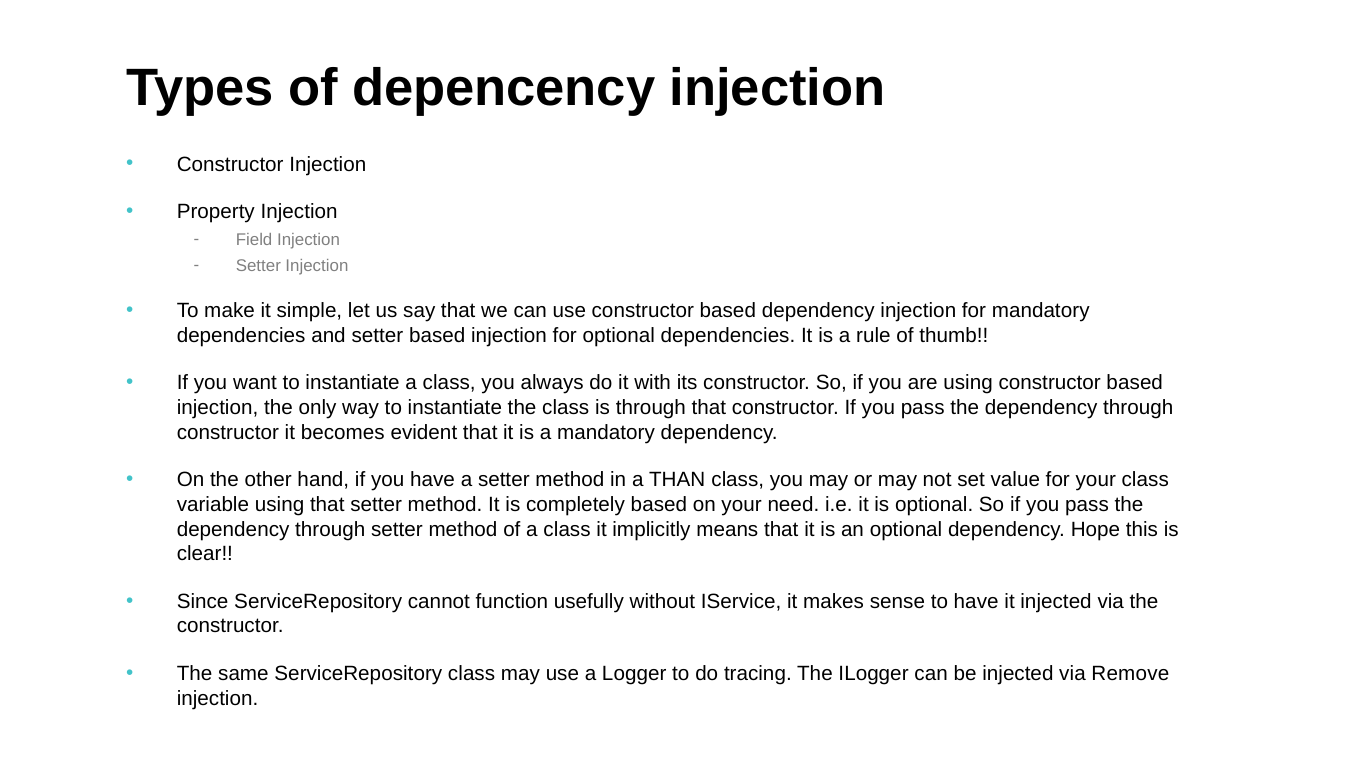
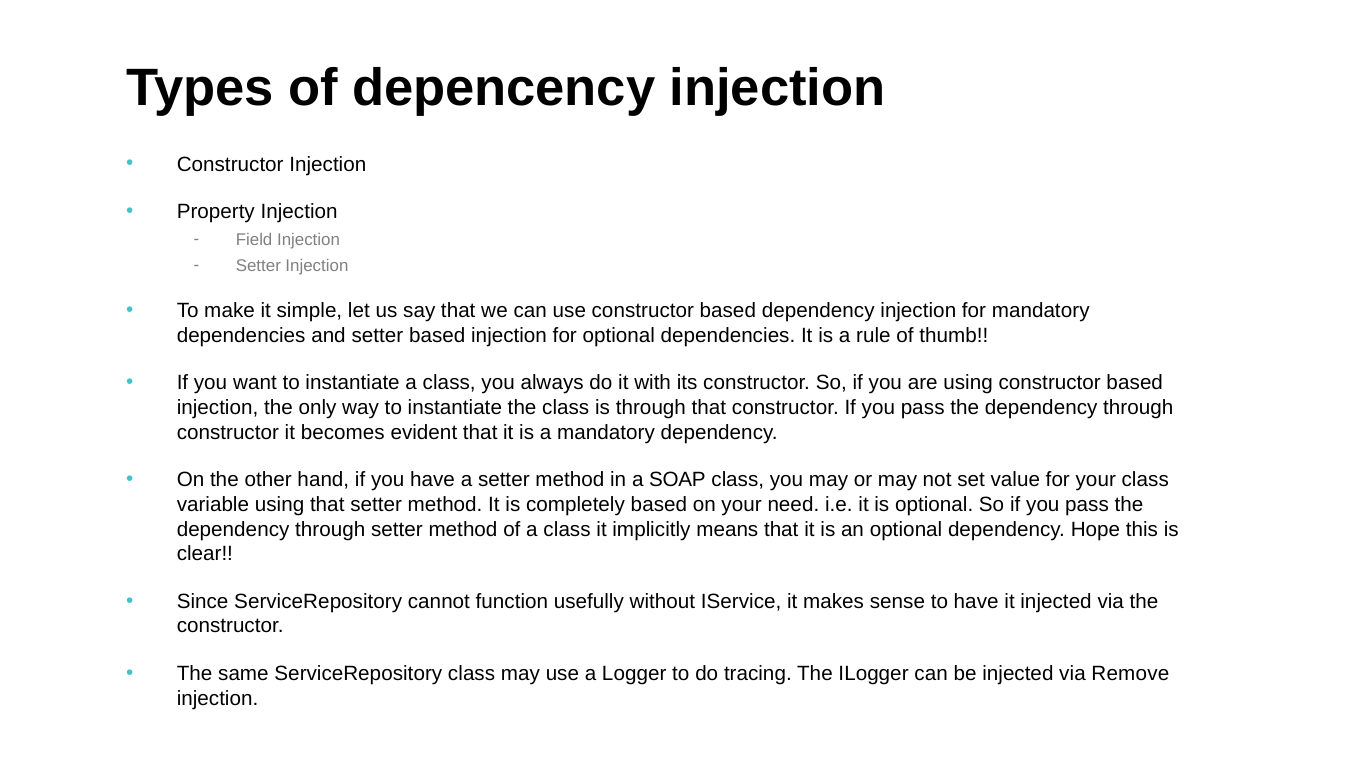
THAN: THAN -> SOAP (677, 480)
